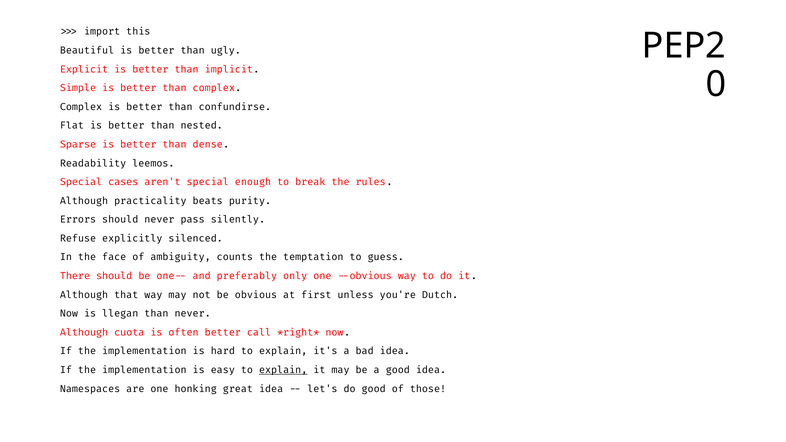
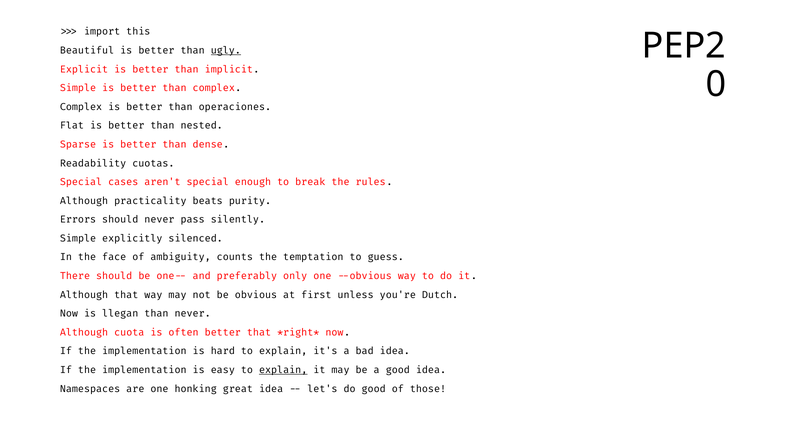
ugly underline: none -> present (226, 51)
confundirse: confundirse -> operaciones (235, 107)
leemos: leemos -> cuotas (153, 163)
Refuse: Refuse -> Simple (78, 239)
better call: call -> that (259, 333)
